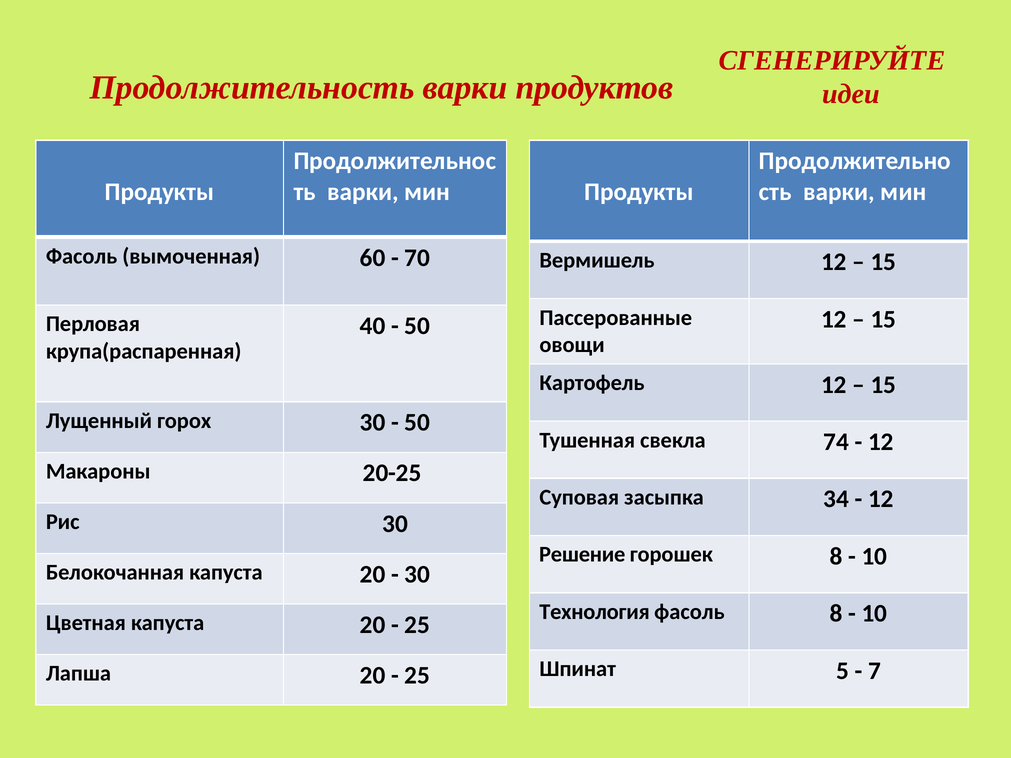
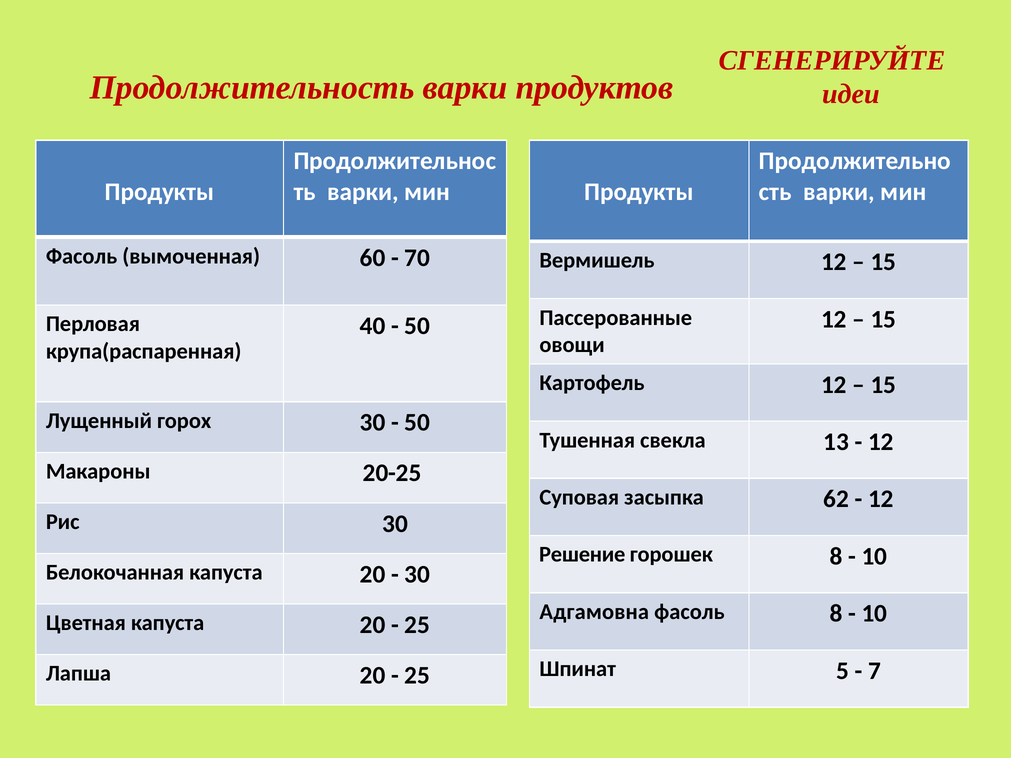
74: 74 -> 13 (836, 442)
34: 34 -> 62 (836, 499)
Технология: Технология -> Адгамовна (594, 612)
